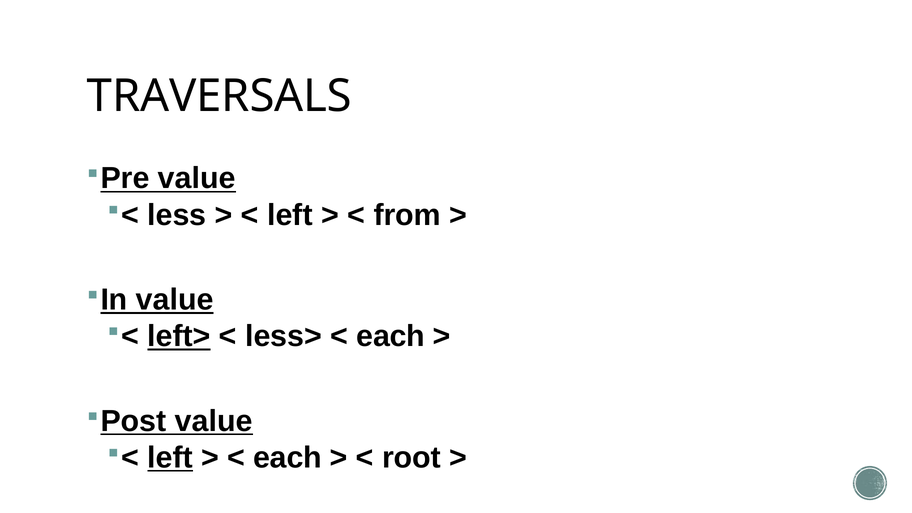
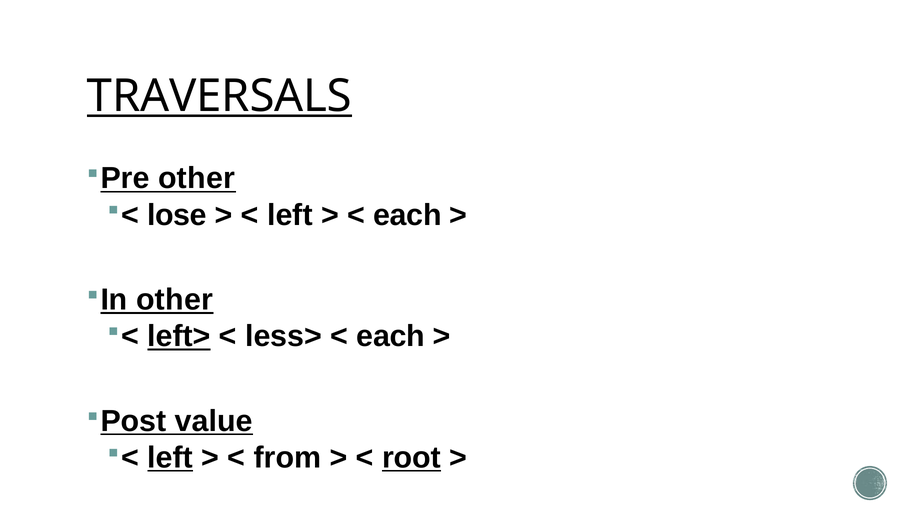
TRAVERSALS underline: none -> present (219, 96)
value: value -> other (197, 178)
less: less -> lose (177, 215)
from: from -> each (407, 215)
value: value -> other (175, 300)
each: each -> from (287, 458)
root underline: none -> present (412, 458)
